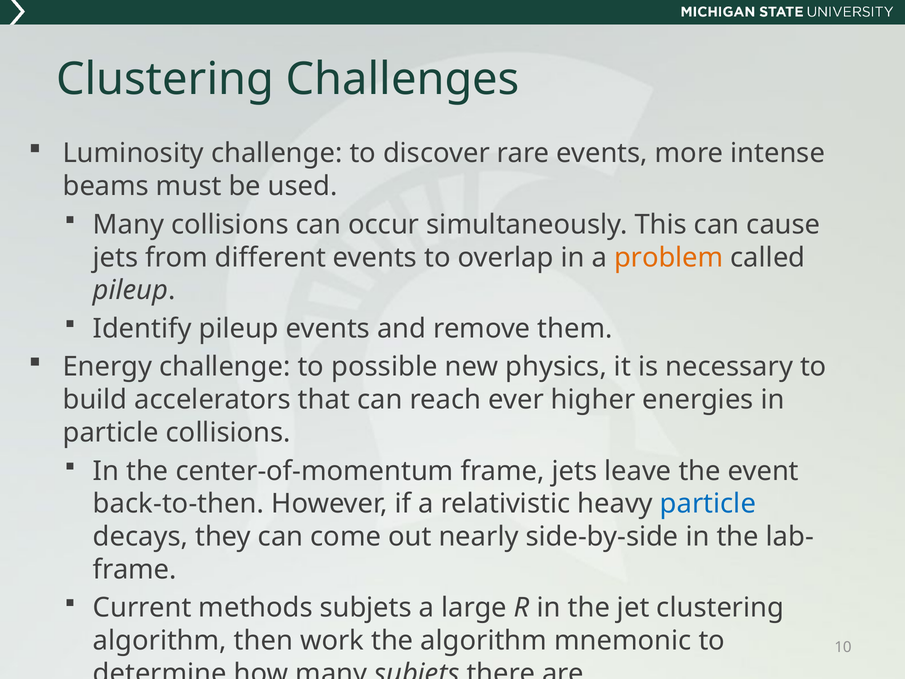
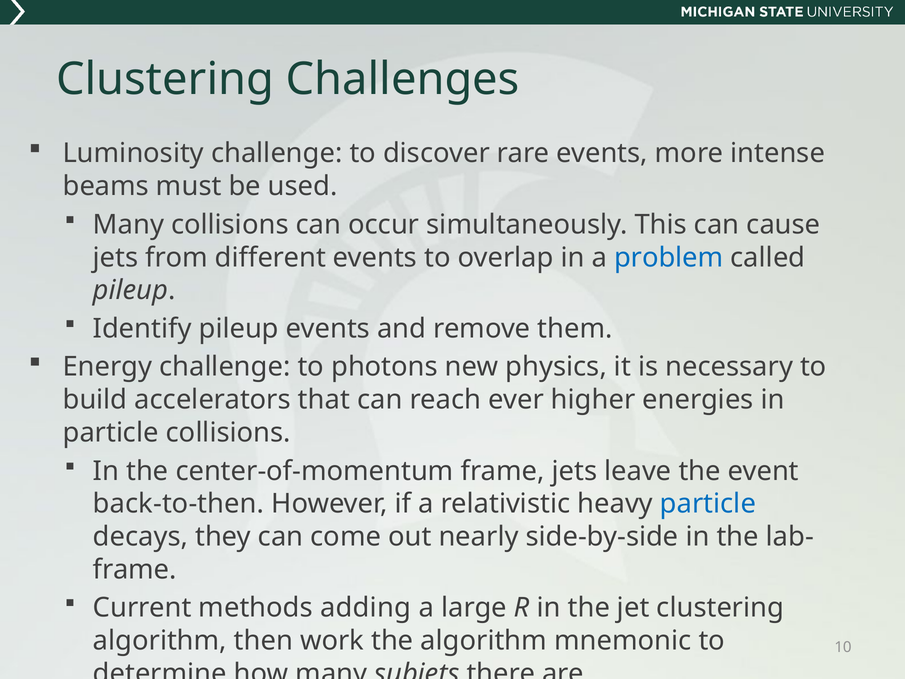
problem colour: orange -> blue (669, 257)
possible: possible -> photons (385, 367)
methods subjets: subjets -> adding (366, 608)
